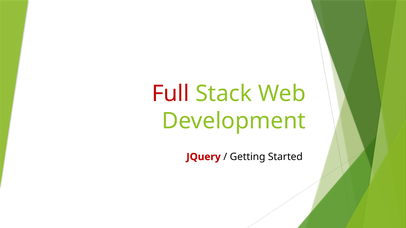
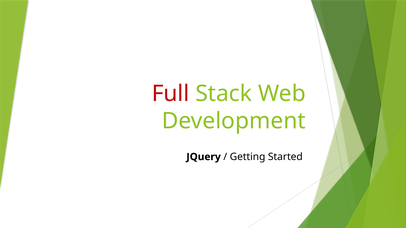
JQuery colour: red -> black (204, 157)
